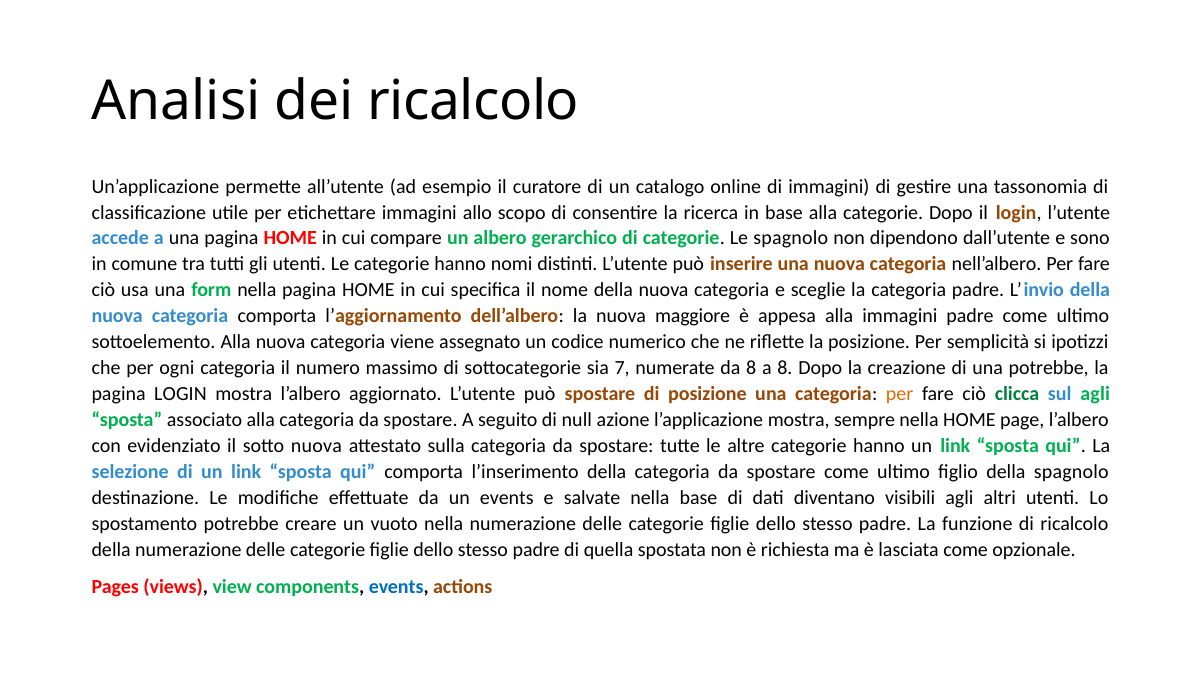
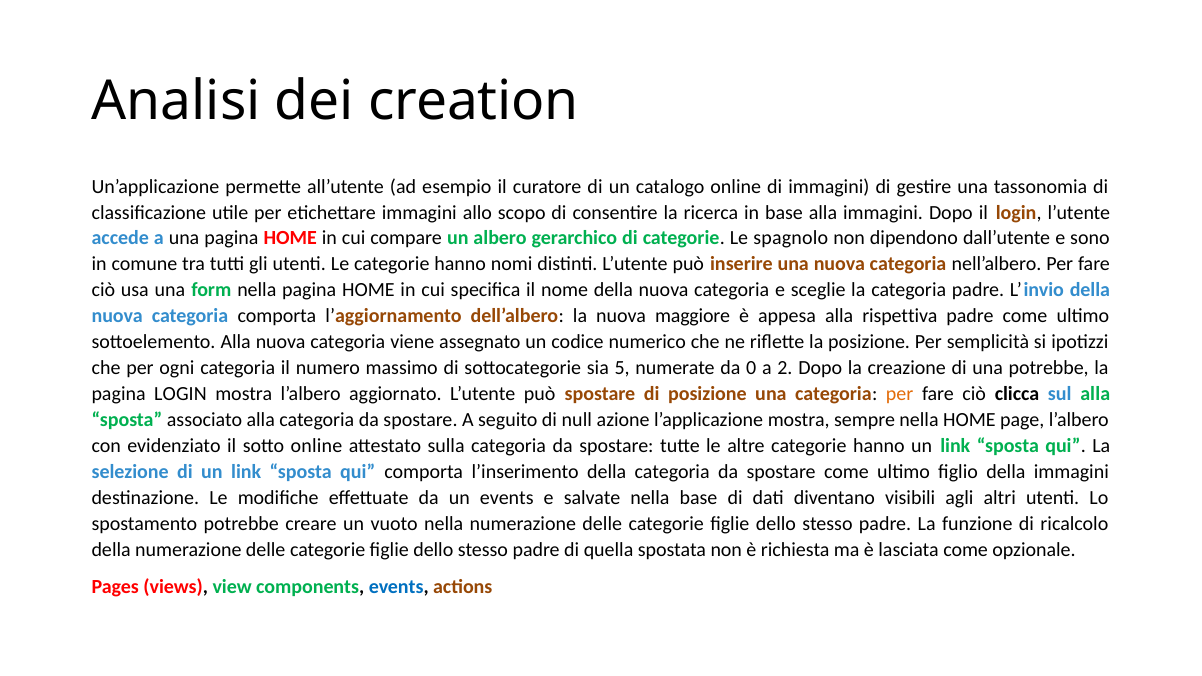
dei ricalcolo: ricalcolo -> creation (473, 101)
alla categorie: categorie -> immagini (883, 212)
alla immagini: immagini -> rispettiva (900, 316)
7: 7 -> 5 (622, 368)
da 8: 8 -> 0 (751, 368)
a 8: 8 -> 2 (785, 368)
clicca colour: green -> black (1017, 394)
sul agli: agli -> alla (1095, 394)
sotto nuova: nuova -> online (316, 446)
della spagnolo: spagnolo -> immagini (1071, 472)
